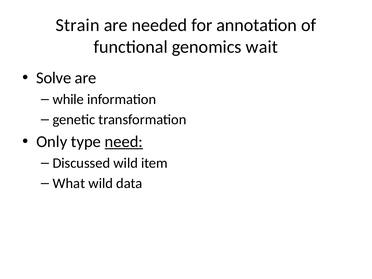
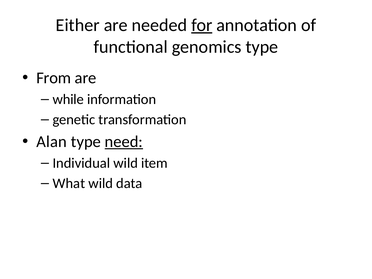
Strain: Strain -> Either (78, 25)
for underline: none -> present (202, 25)
genomics wait: wait -> type (262, 47)
Solve: Solve -> From (54, 78)
Only: Only -> Alan (52, 142)
Discussed: Discussed -> Individual (81, 163)
